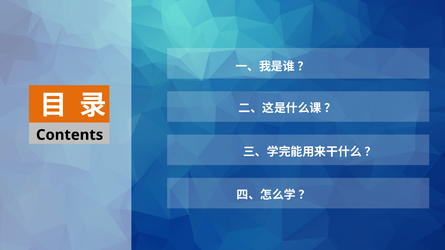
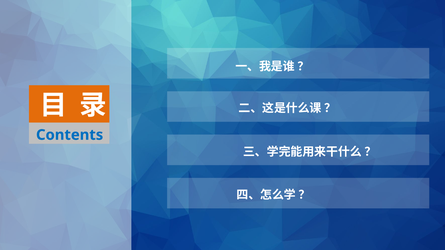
Contents colour: black -> blue (70, 135)
